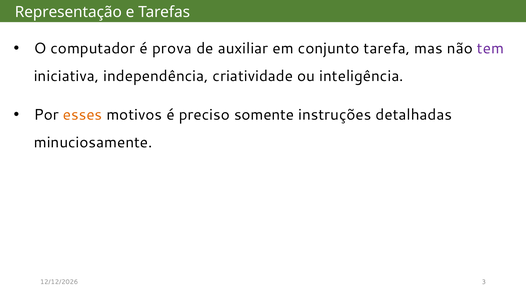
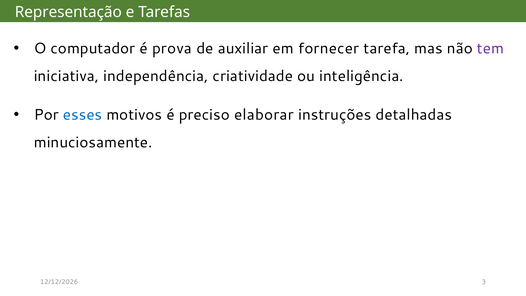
conjunto: conjunto -> fornecer (329, 49)
esses colour: orange -> blue (83, 115)
somente: somente -> elaborar (264, 115)
